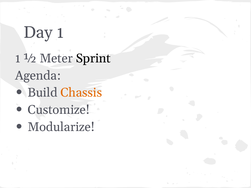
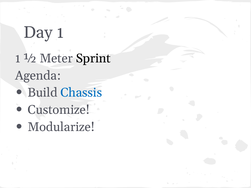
Chassis colour: orange -> blue (81, 93)
